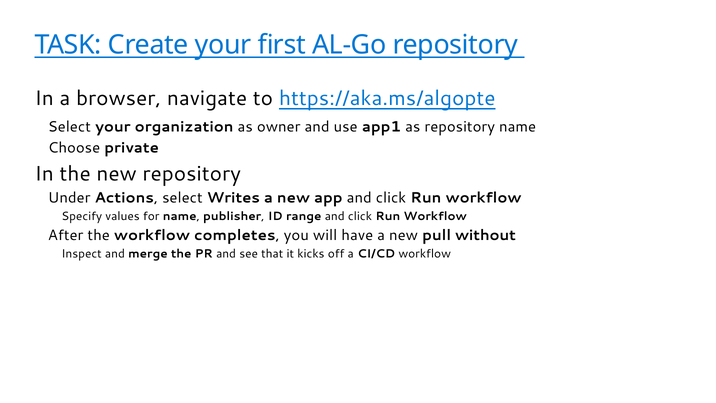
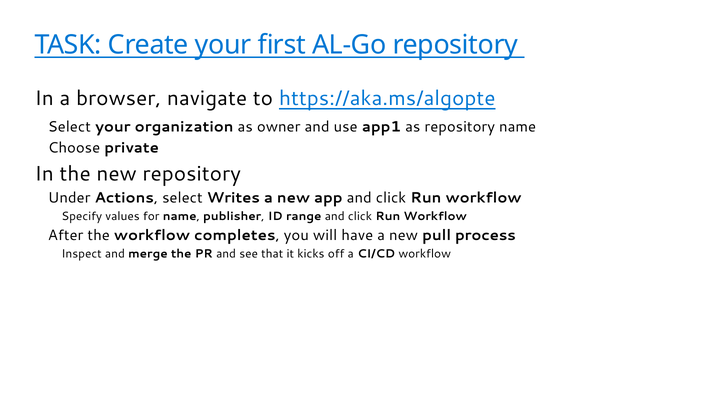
without: without -> process (485, 235)
